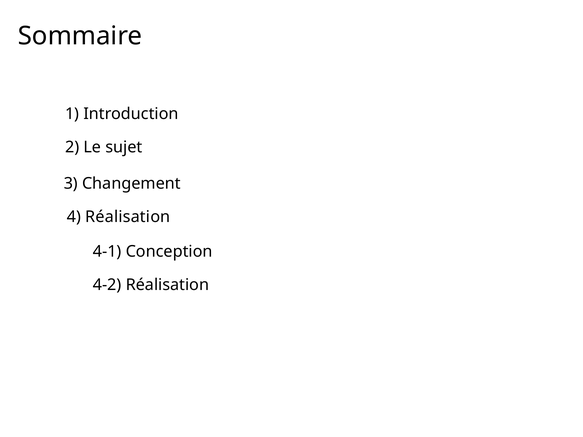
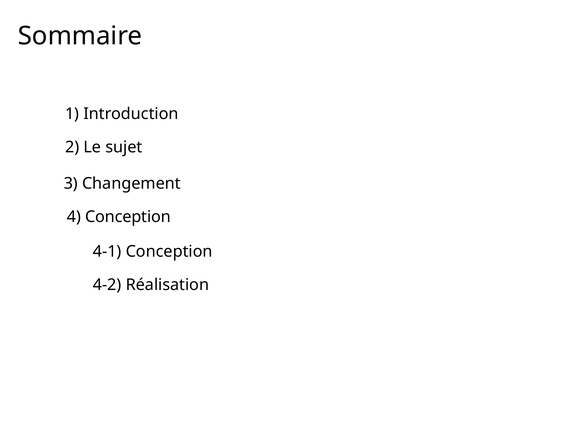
4 Réalisation: Réalisation -> Conception (128, 217)
